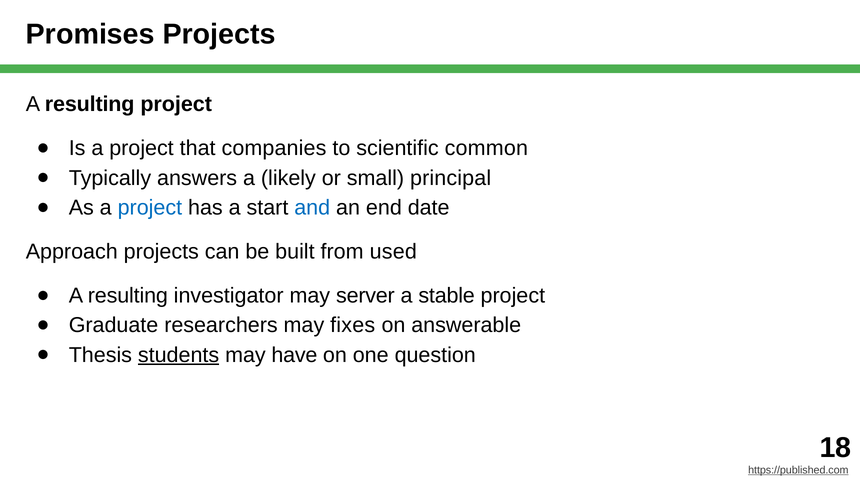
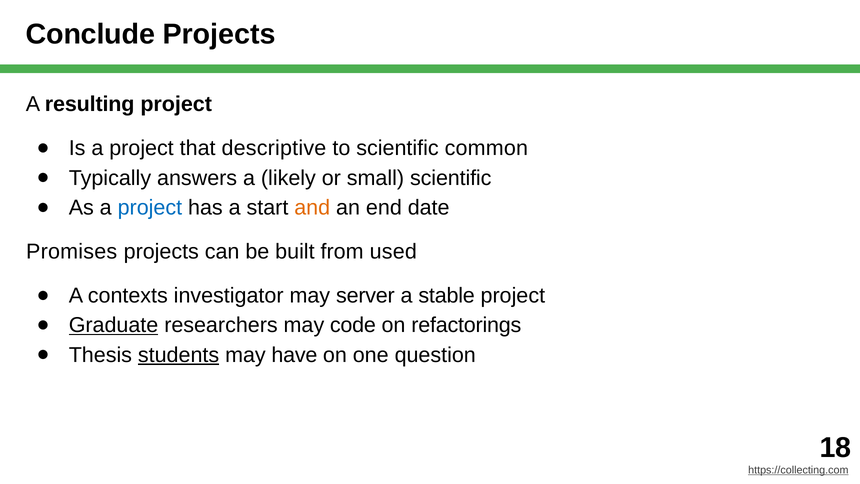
Promises: Promises -> Conclude (90, 34)
companies: companies -> descriptive (274, 148)
small principal: principal -> scientific (451, 178)
and colour: blue -> orange (312, 208)
Approach: Approach -> Promises (72, 252)
resulting: resulting -> contexts (128, 296)
Graduate underline: none -> present (114, 325)
fixes: fixes -> code (353, 325)
answerable: answerable -> refactorings (466, 325)
https://published.com: https://published.com -> https://collecting.com (798, 470)
